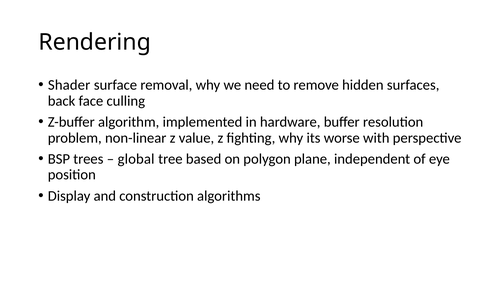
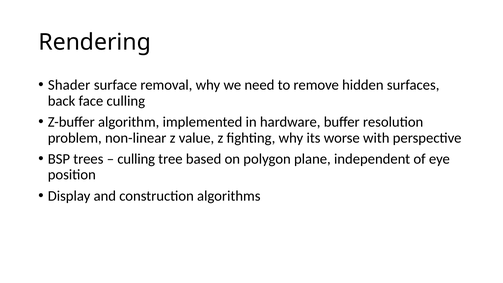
global: global -> culling (136, 159)
